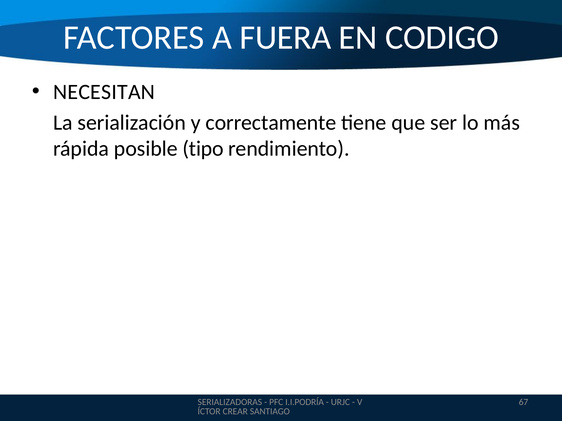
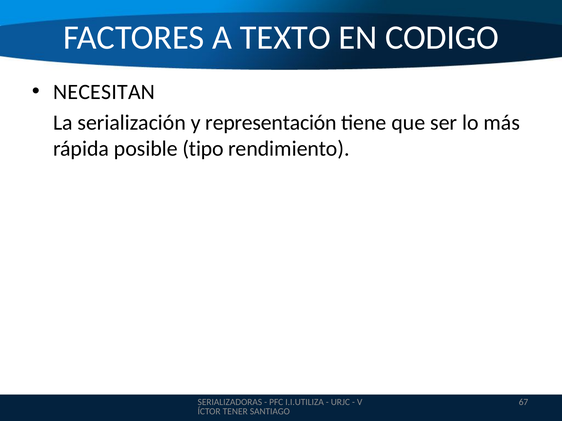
FUERA: FUERA -> TEXTO (285, 38)
correctamente: correctamente -> representación (271, 123)
I.I.PODRÍA: I.I.PODRÍA -> I.I.UTILIZA (305, 402)
CREAR: CREAR -> TENER (235, 412)
